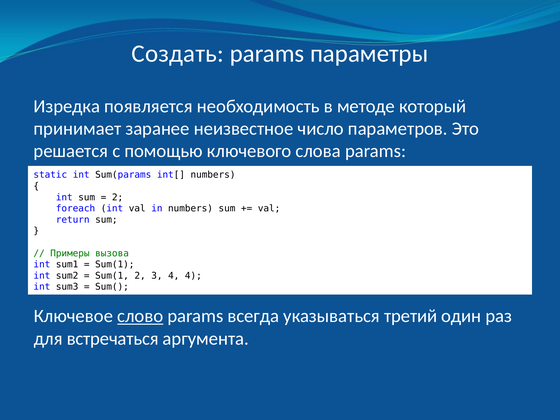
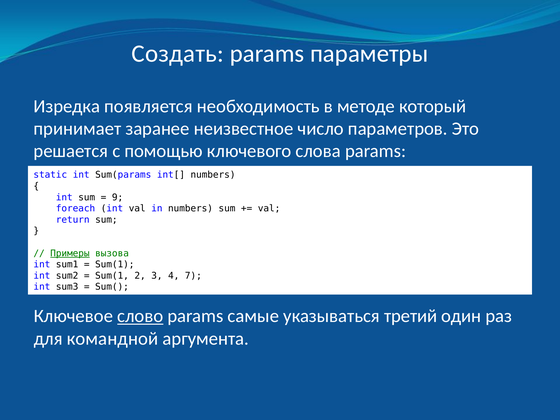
2: 2 -> 9 (118, 197)
Примеры underline: none -> present (70, 253)
4 4: 4 -> 7 (193, 276)
всегда: всегда -> самые (253, 316)
встречаться: встречаться -> командной (113, 339)
